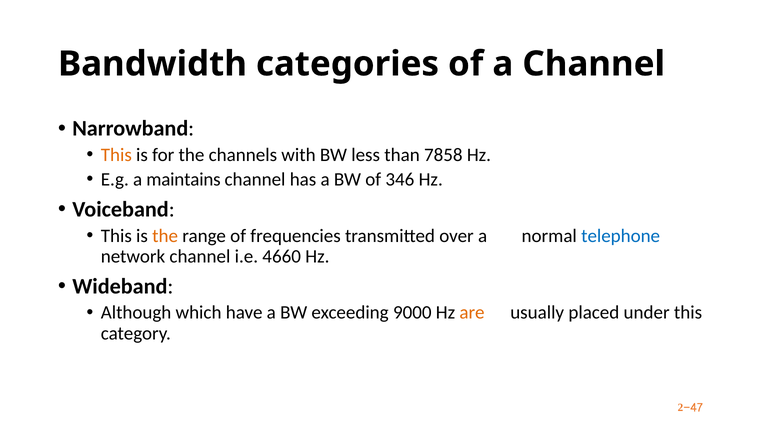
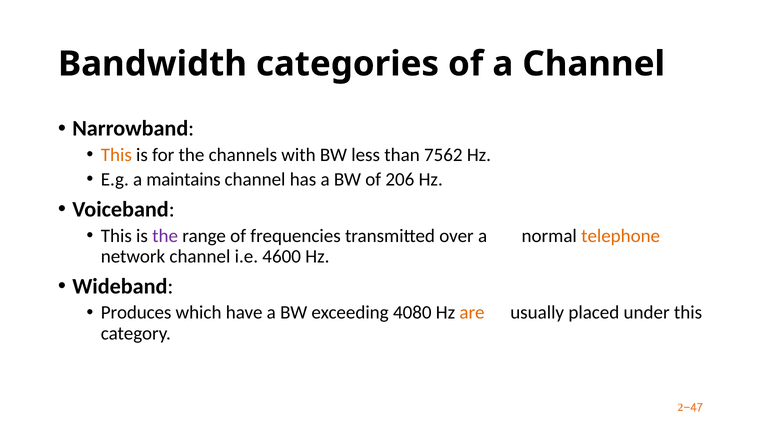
7858: 7858 -> 7562 (443, 155)
346: 346 -> 206 (400, 179)
the colour: orange -> purple (165, 236)
telephone colour: blue -> orange (621, 236)
4660: 4660 -> 4600 (282, 256)
Although: Although -> Produces (136, 313)
9000: 9000 -> 4080 (412, 313)
